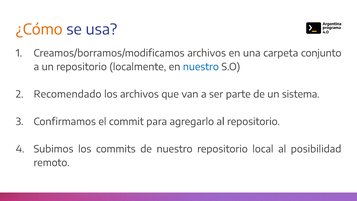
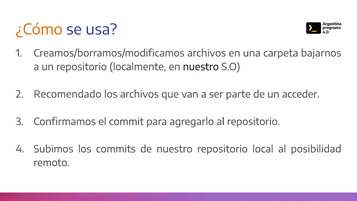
conjunto: conjunto -> bajarnos (321, 53)
nuestro colour: blue -> black (201, 67)
sistema: sistema -> acceder (301, 94)
